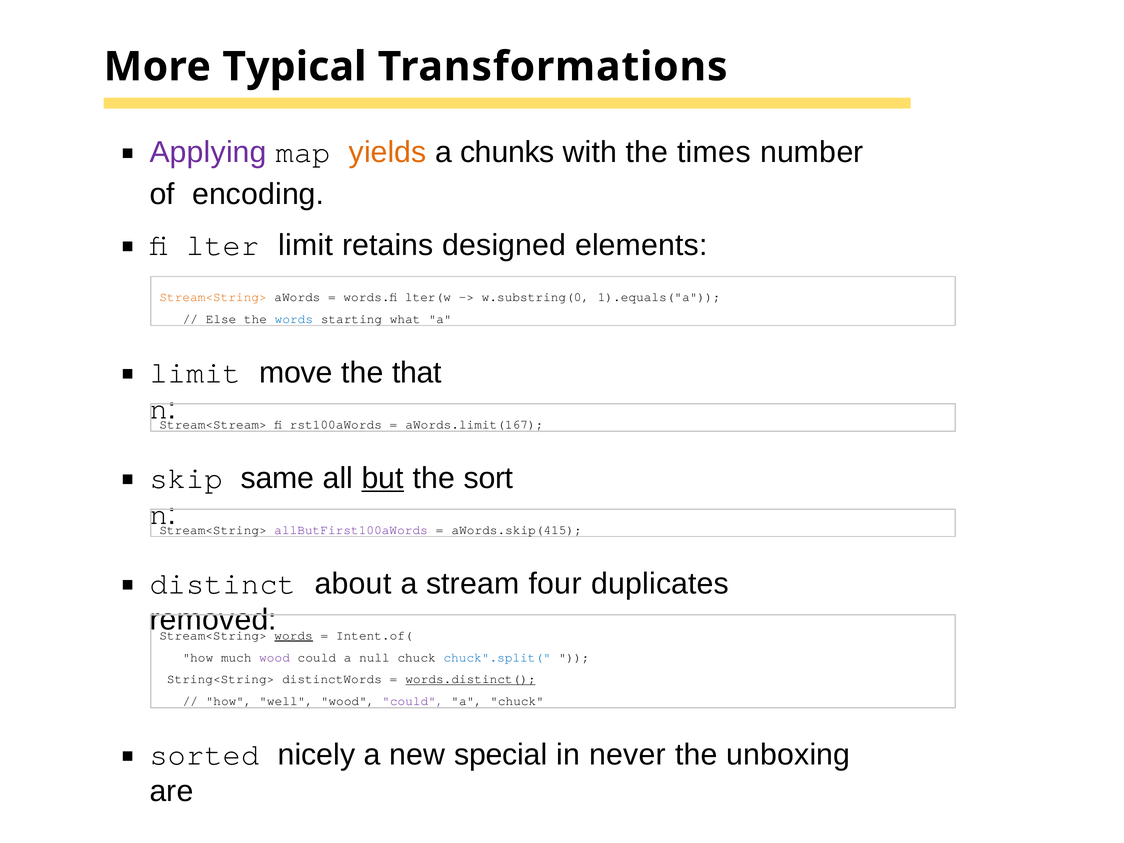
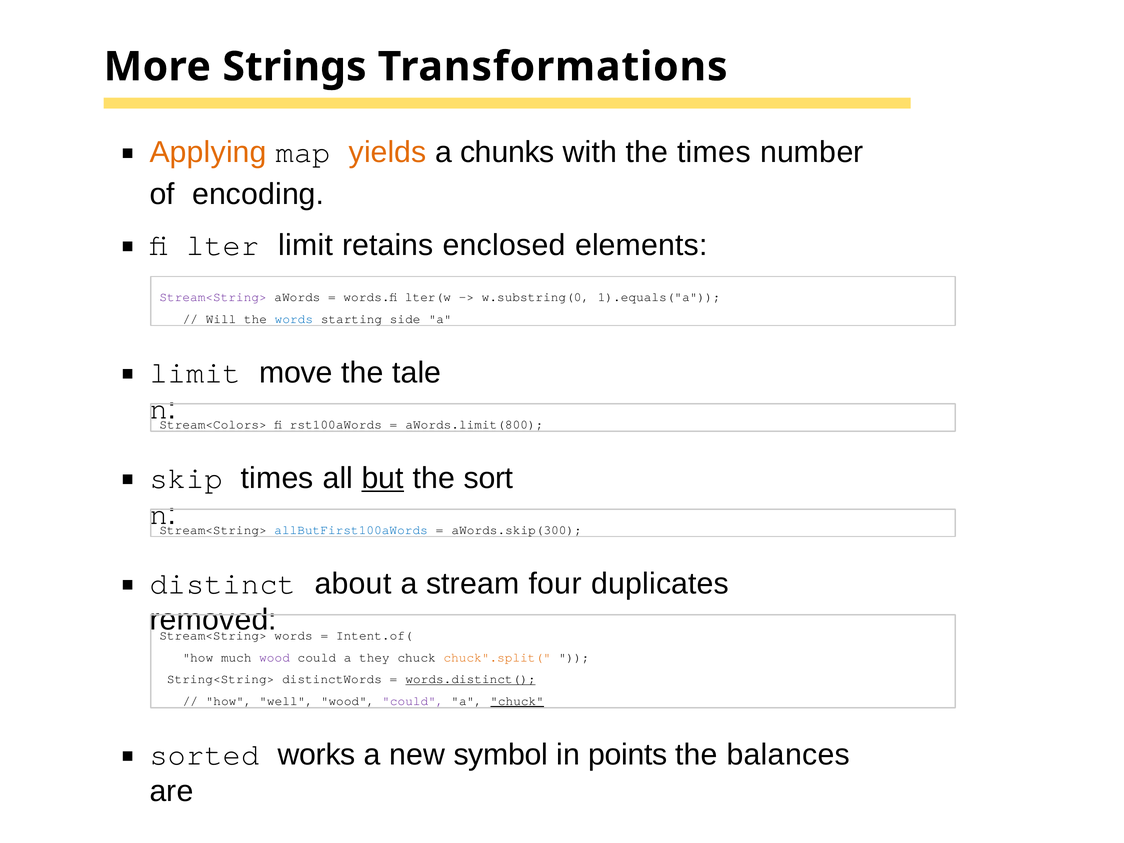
Typical: Typical -> Strings (294, 67)
Applying colour: purple -> orange (208, 152)
designed: designed -> enclosed (504, 245)
Stream<String> colour: orange -> purple (213, 297)
Else: Else -> Will (221, 319)
what: what -> side (405, 319)
that: that -> tale (417, 373)
Stream<Stream>: Stream<Stream> -> Stream<Colors> (213, 424)
aWords.limit(167: aWords.limit(167 -> aWords.limit(800 (474, 424)
skip same: same -> times (277, 478)
allButFirst100aWords colour: purple -> blue (351, 530)
aWords.skip(415: aWords.skip(415 -> aWords.skip(300 (517, 530)
words underline: present -> none (293, 635)
null: null -> they (374, 657)
chuck".split( colour: blue -> orange (497, 657)
chuck underline: none -> present (517, 701)
nicely: nicely -> works (317, 755)
special: special -> symbol (501, 755)
never: never -> points (628, 755)
unboxing: unboxing -> balances (788, 755)
